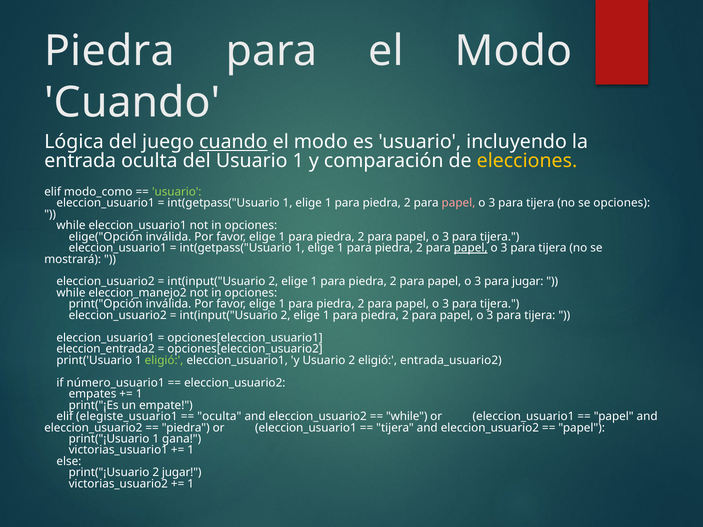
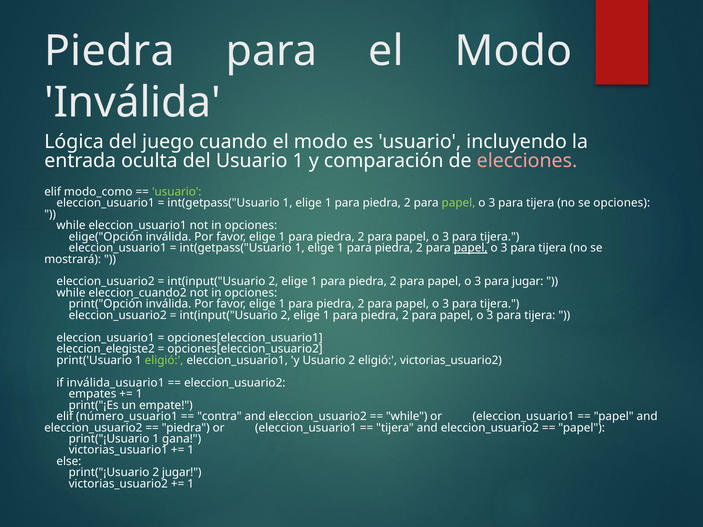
Cuando: Cuando -> Inválida (133, 102)
cuando underline: present -> none (233, 142)
elecciones colour: yellow -> pink (527, 161)
papel colour: pink -> light green (459, 203)
eleccion_manejo2: eleccion_manejo2 -> eleccion_cuando2 (138, 293)
eleccion_entrada2: eleccion_entrada2 -> eleccion_elegiste2 (106, 349)
eligió entrada_usuario2: entrada_usuario2 -> victorias_usuario2 (451, 360)
número_usuario1: número_usuario1 -> inválida_usuario1 (116, 383)
elegiste_usuario1: elegiste_usuario1 -> número_usuario1 (127, 417)
oculta: oculta -> contra (219, 417)
